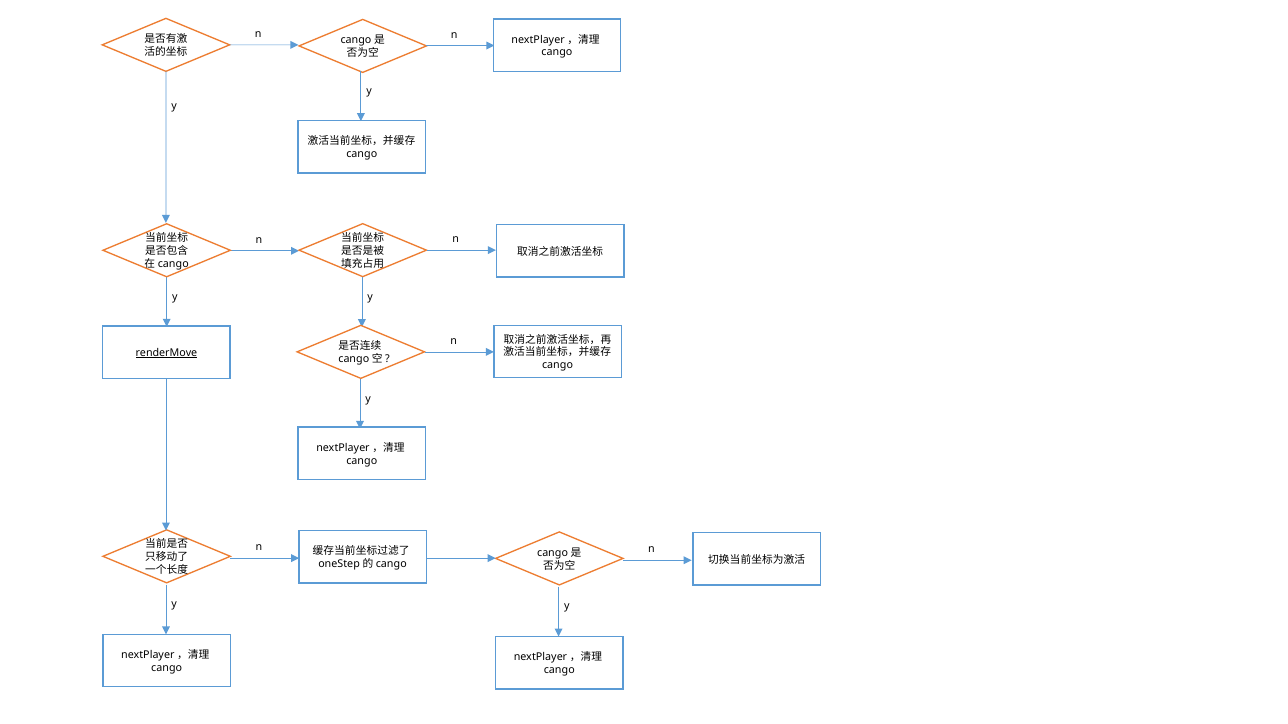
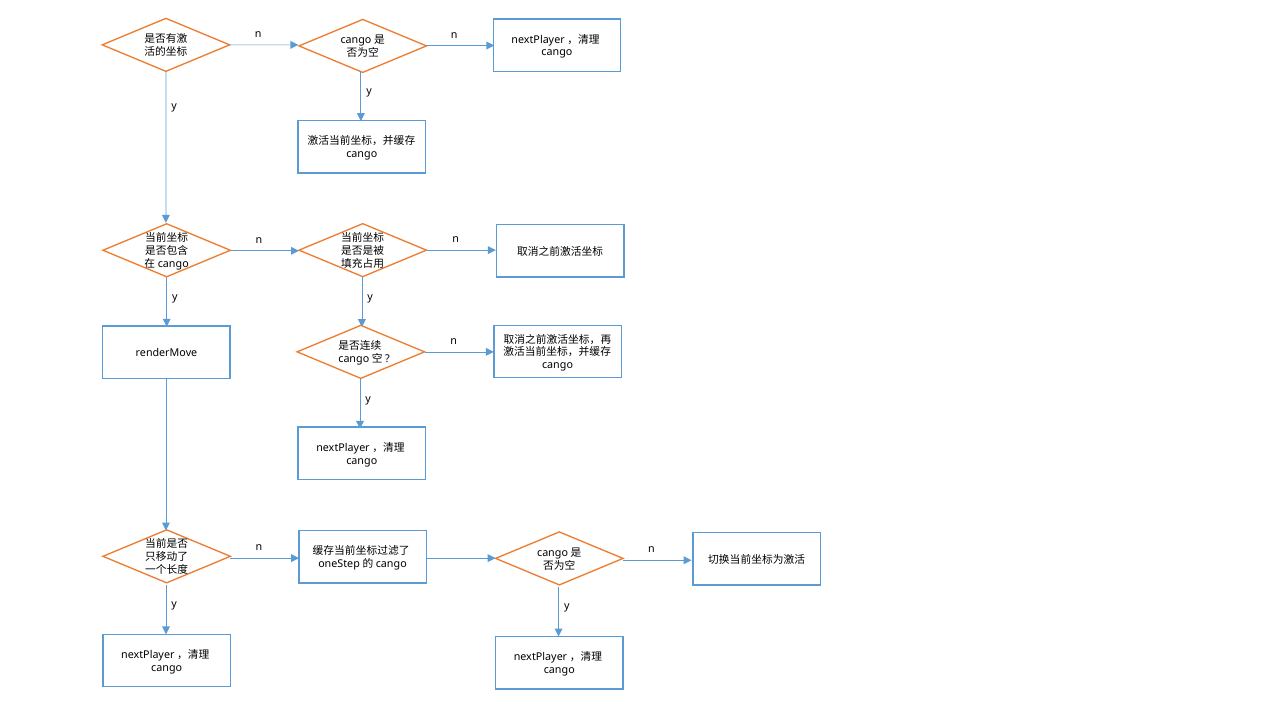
renderMove underline: present -> none (166, 353)
